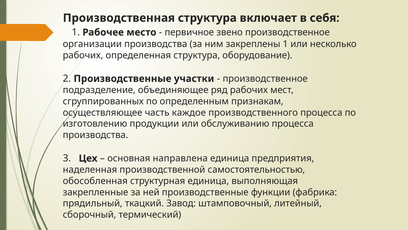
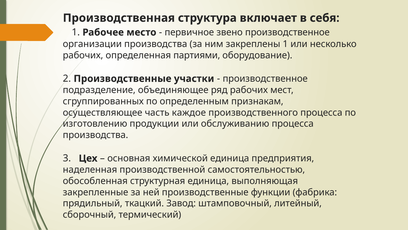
определенная структура: структура -> партиями (197, 55)
направлена: направлена -> химической (180, 158)
